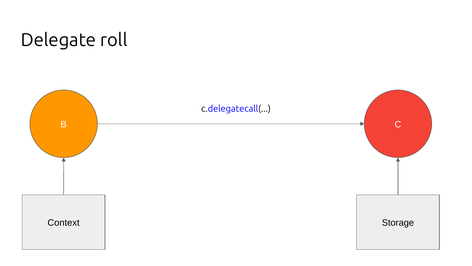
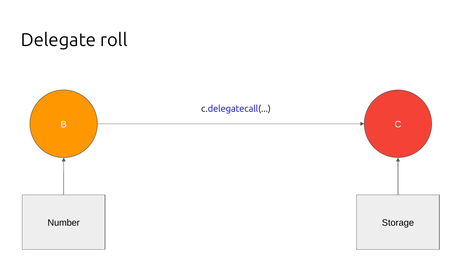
Context: Context -> Number (64, 222)
